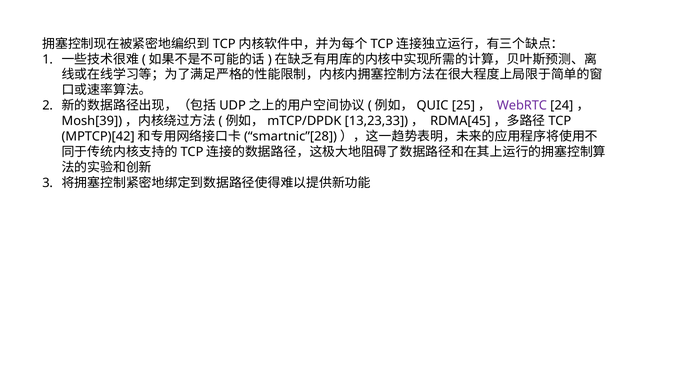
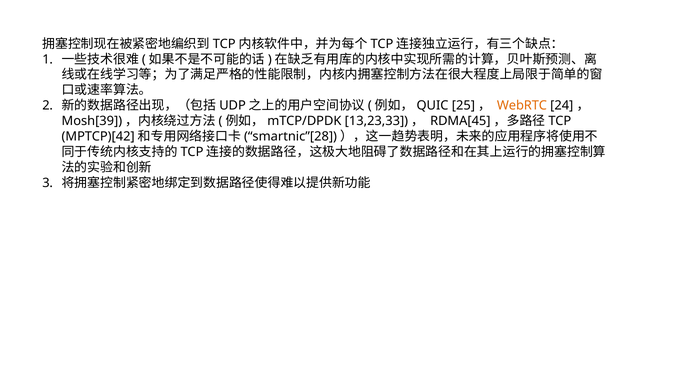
WebRTC colour: purple -> orange (522, 106)
